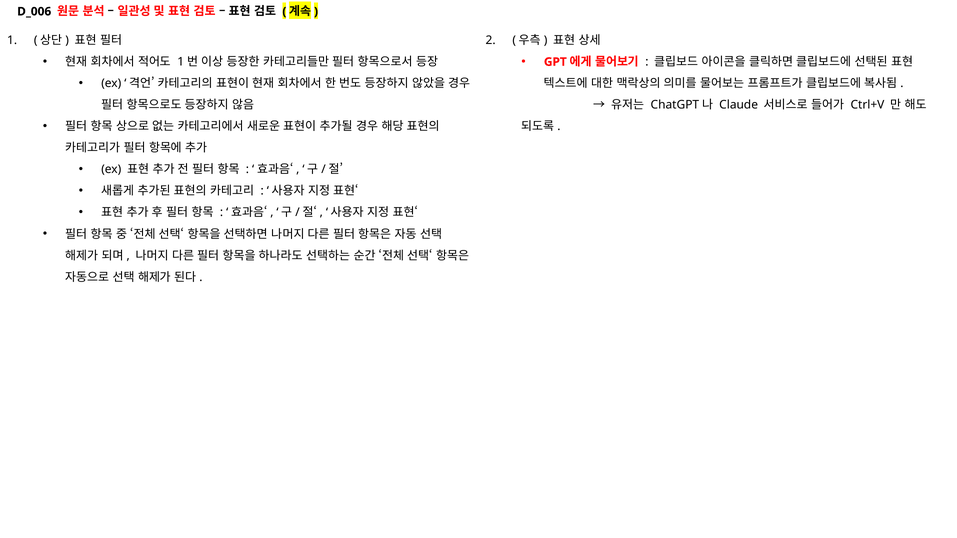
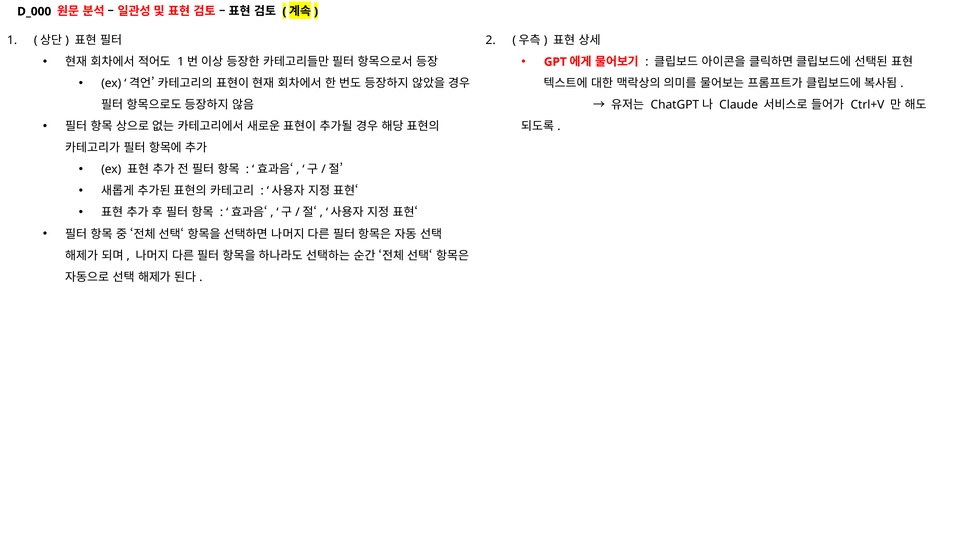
D_006: D_006 -> D_000 (34, 12)
